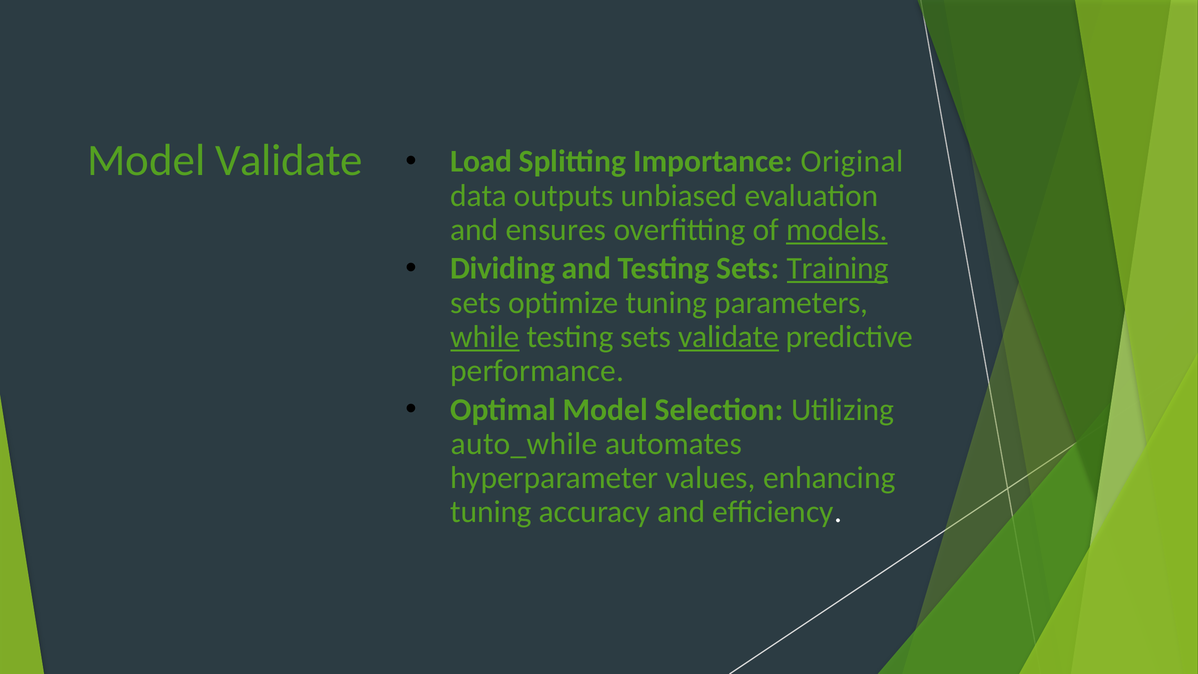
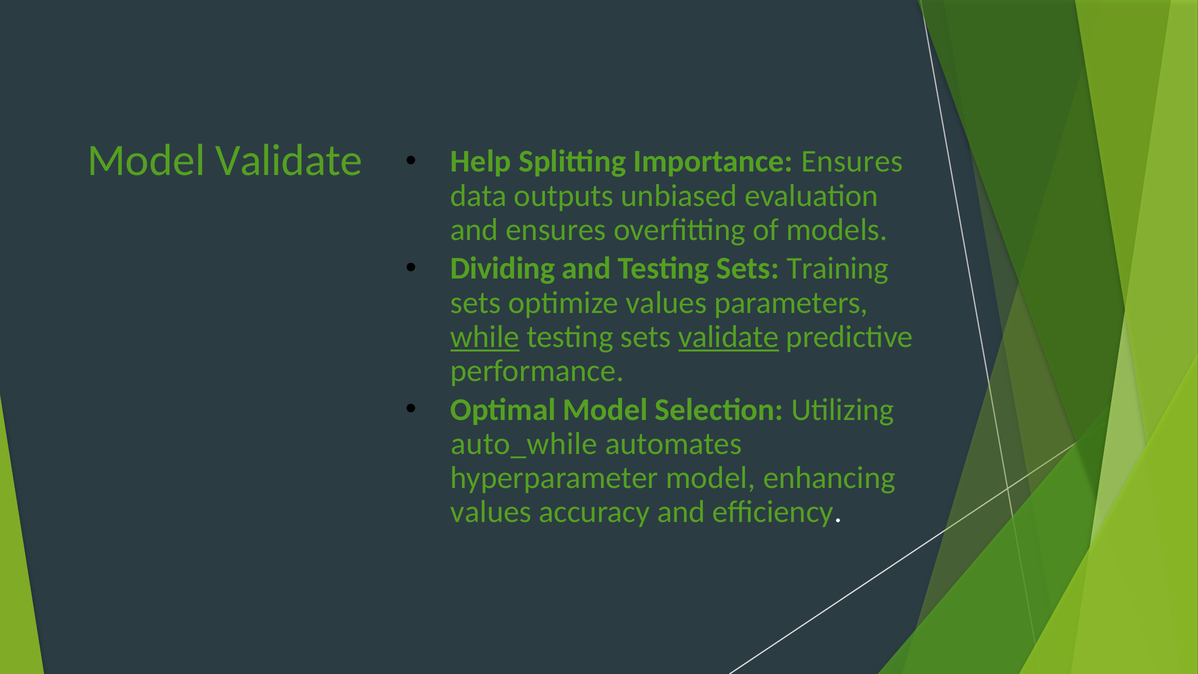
Load: Load -> Help (481, 161)
Importance Original: Original -> Ensures (852, 161)
models underline: present -> none (837, 230)
Training underline: present -> none (838, 268)
optimize tuning: tuning -> values (666, 303)
hyperparameter values: values -> model (711, 478)
tuning: tuning -> values (491, 512)
